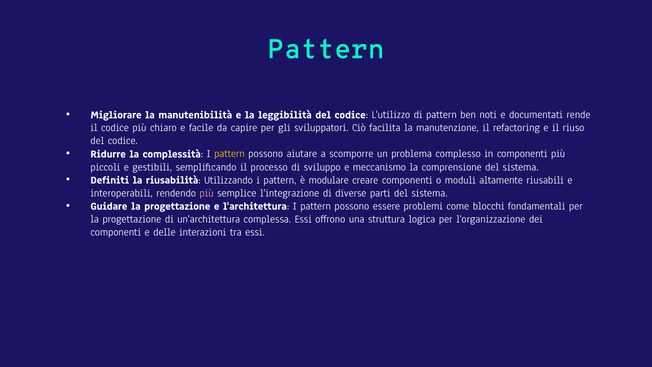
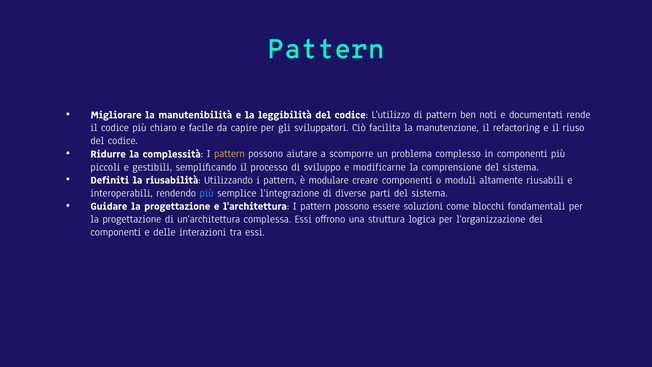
meccanismo: meccanismo -> modificarne (379, 167)
più colour: pink -> light blue (207, 193)
problemi: problemi -> soluzioni (423, 206)
